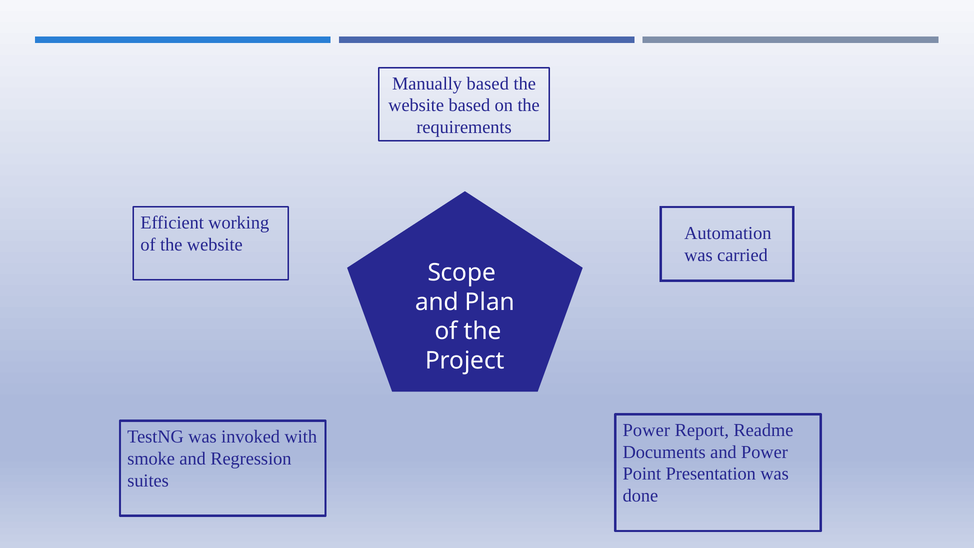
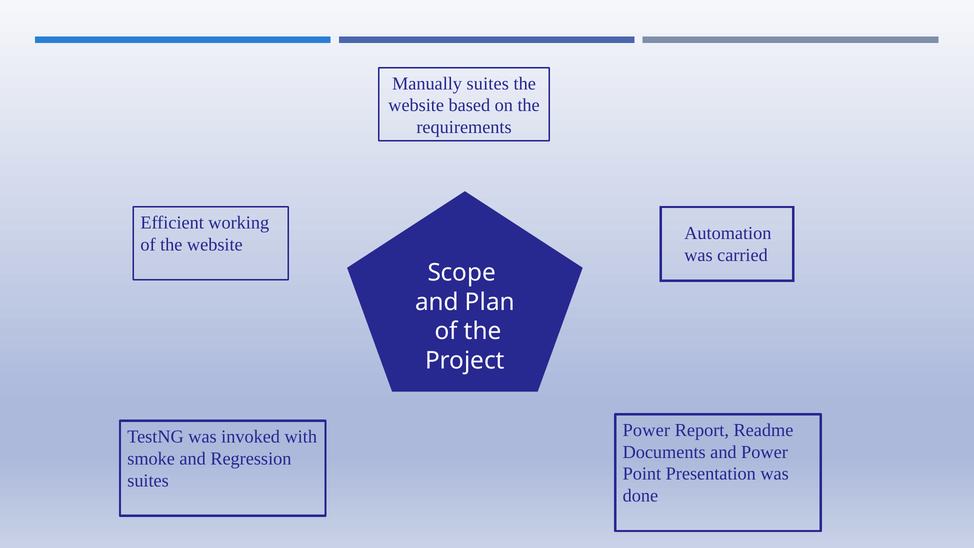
Manually based: based -> suites (488, 84)
